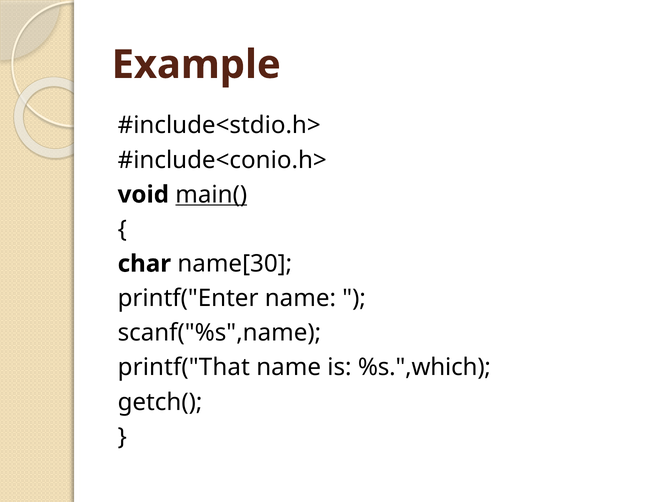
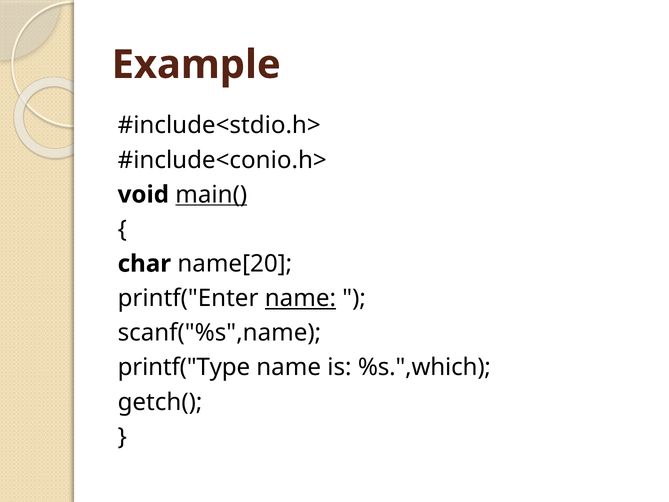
name[30: name[30 -> name[20 (235, 264)
name underline: none -> present (300, 298)
printf("That: printf("That -> printf("Type (184, 367)
